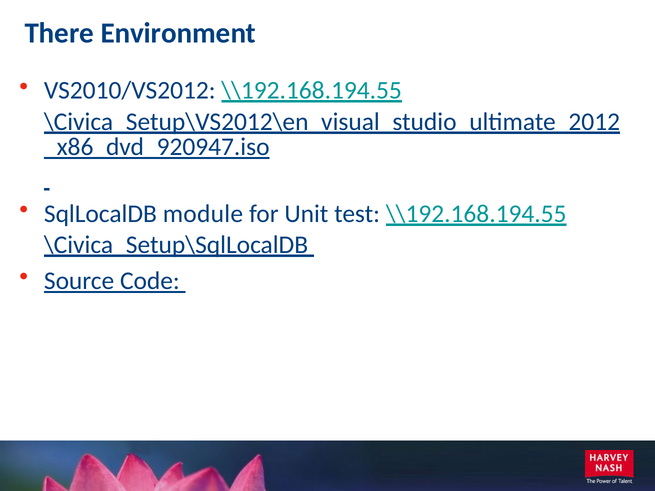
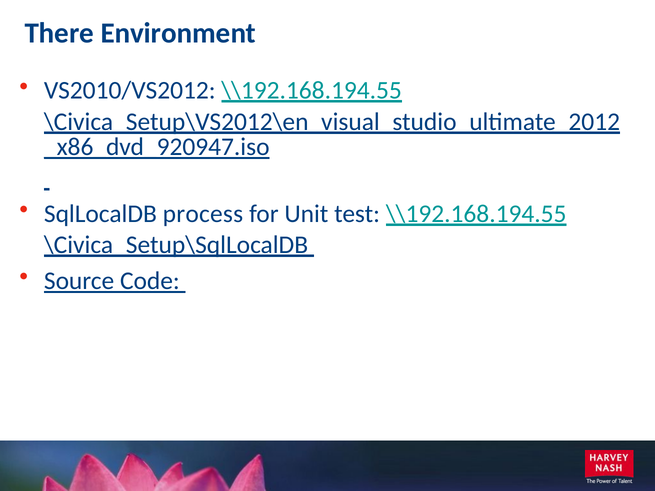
module: module -> process (203, 214)
